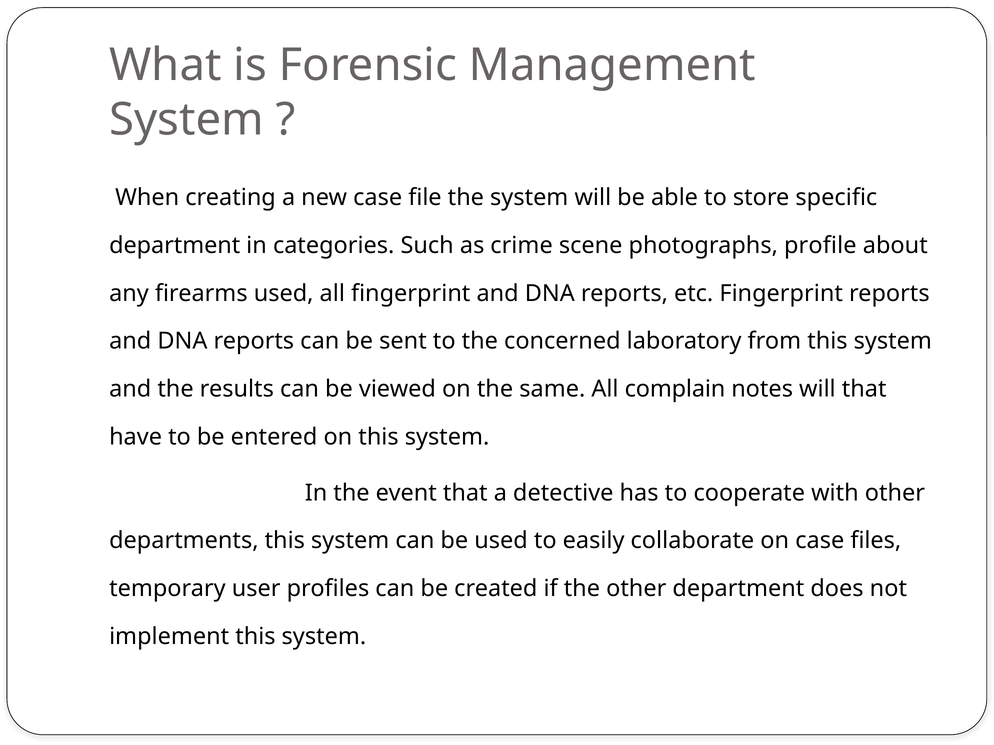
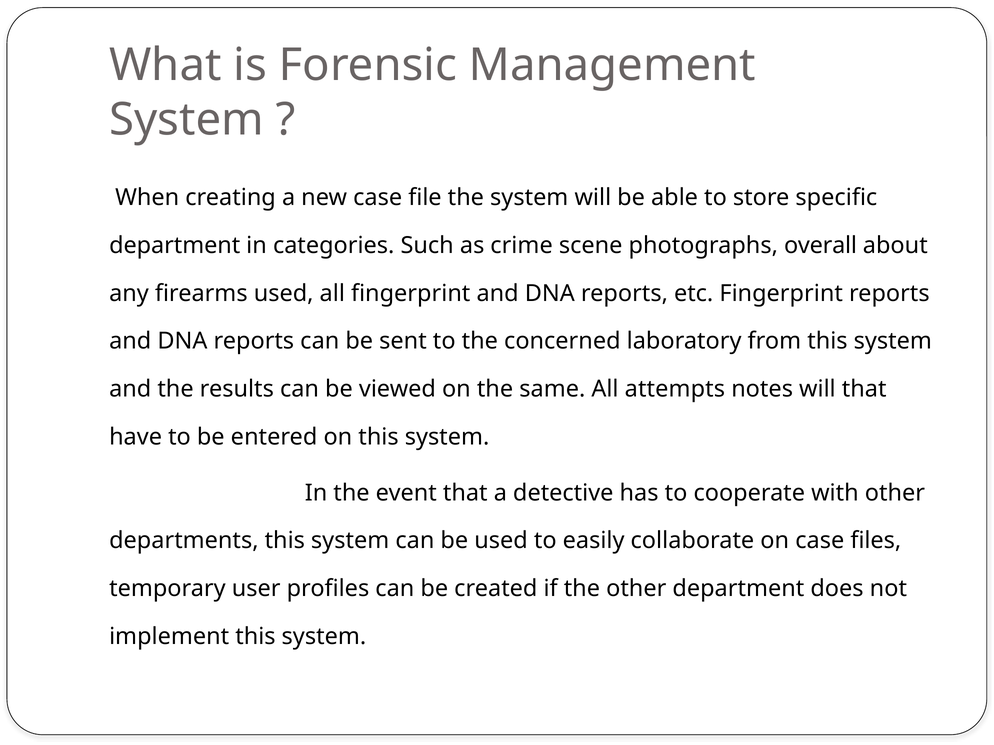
profile: profile -> overall (821, 246)
complain: complain -> attempts (675, 389)
